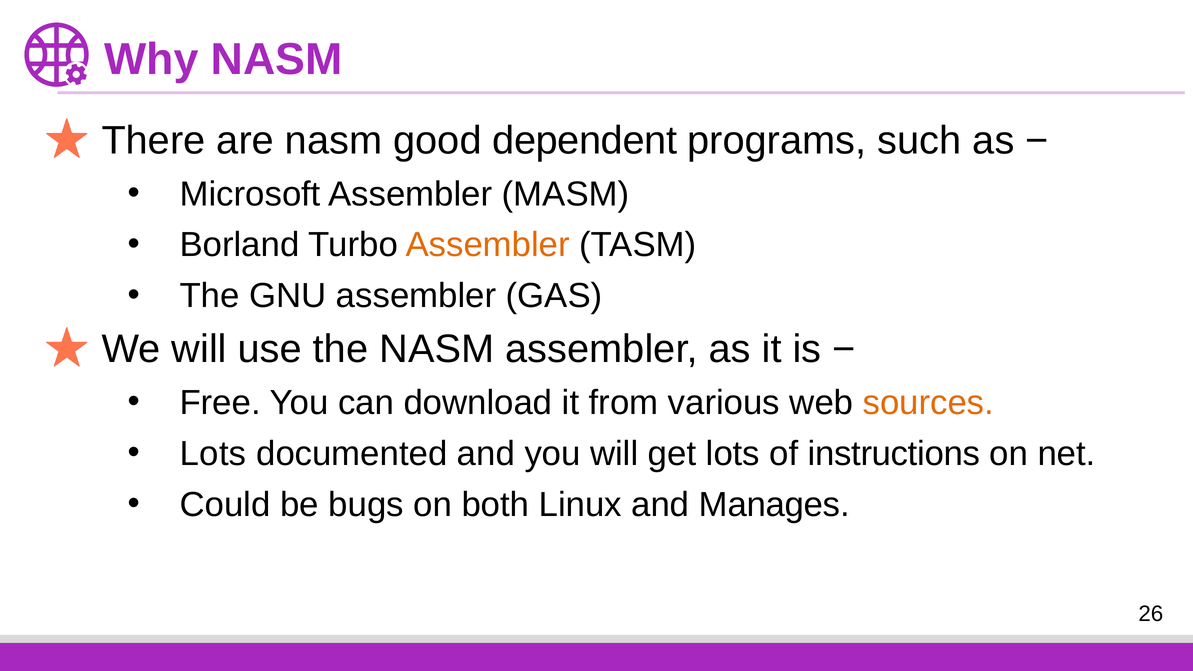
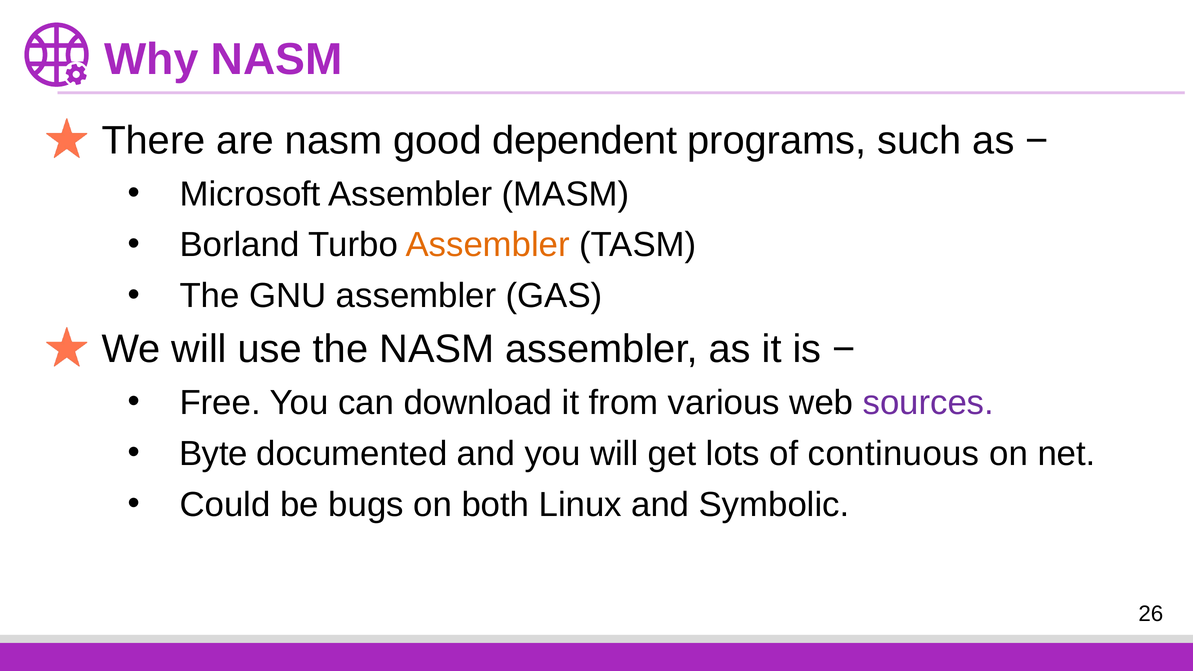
sources colour: orange -> purple (928, 403)
Lots: Lots -> Byte (213, 454)
instructions: instructions -> continuous (894, 454)
Manages: Manages -> Symbolic (774, 505)
